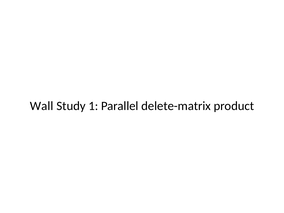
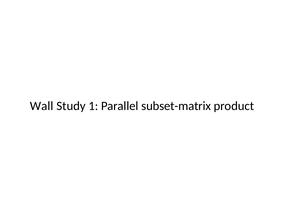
delete-matrix: delete-matrix -> subset-matrix (176, 106)
